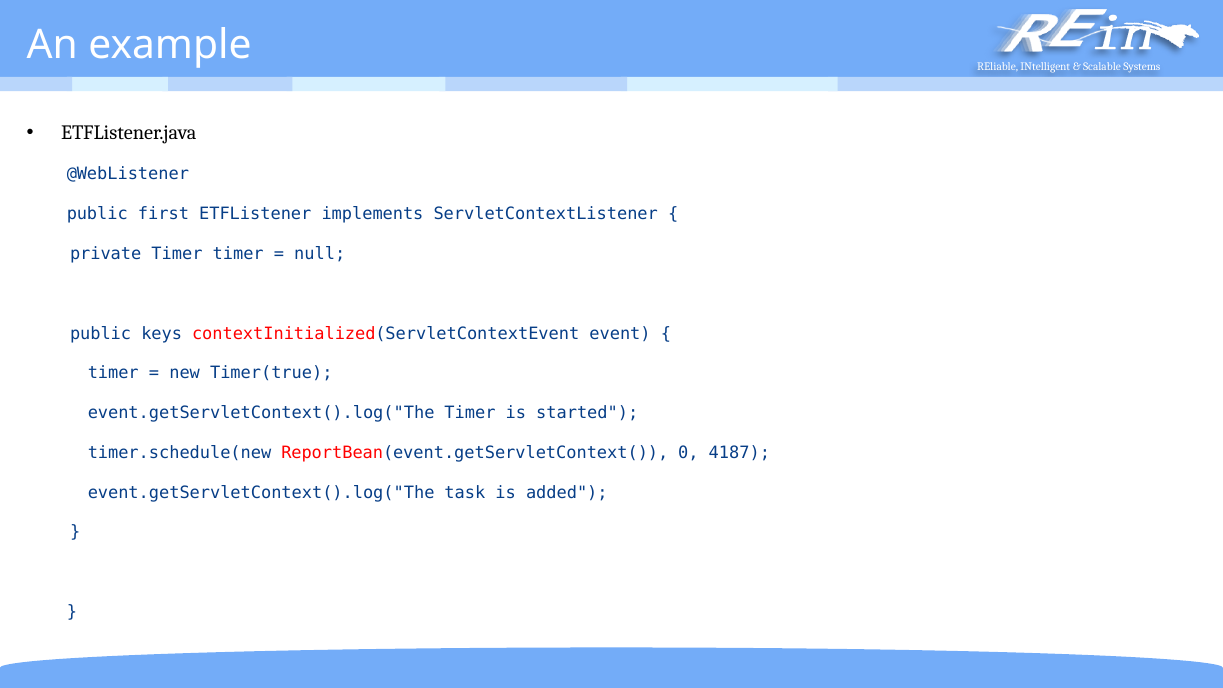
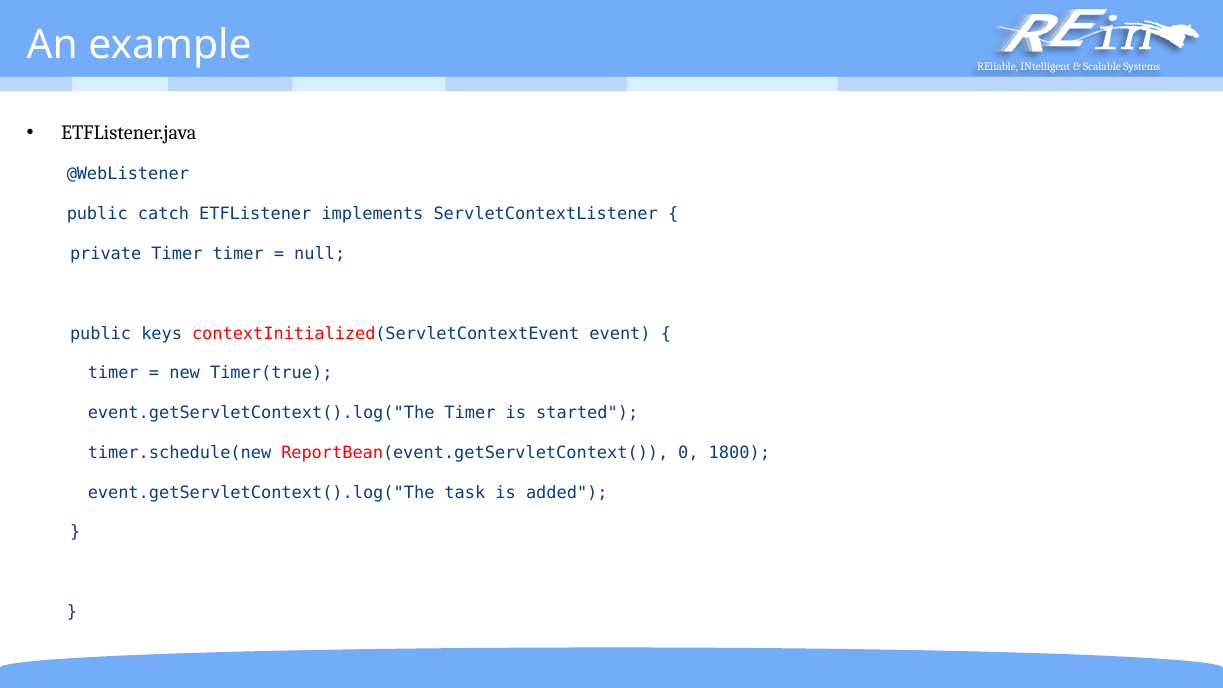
first: first -> catch (163, 214)
4187: 4187 -> 1800 (739, 453)
